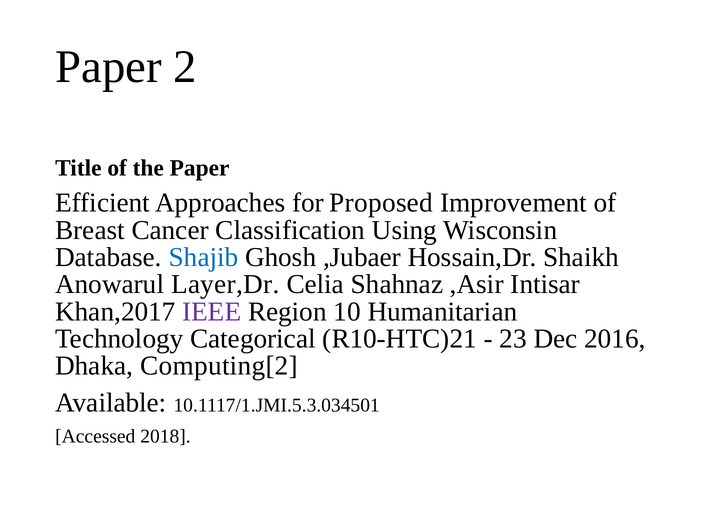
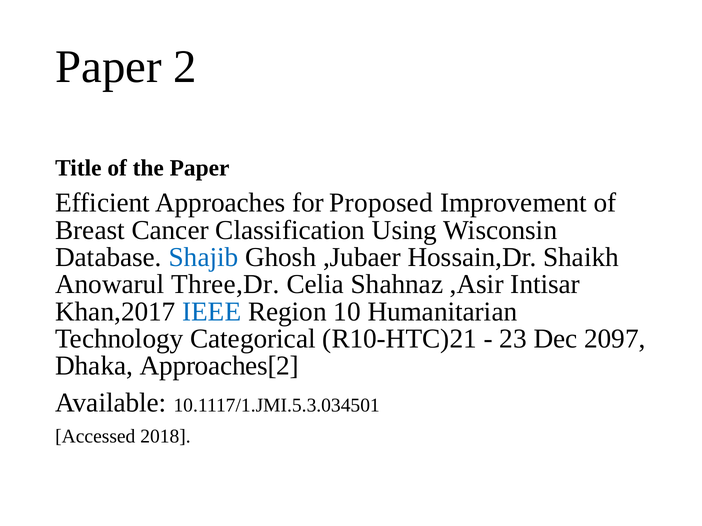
Layer,Dr: Layer,Dr -> Three,Dr (225, 285)
IEEE colour: purple -> blue (212, 312)
2016: 2016 -> 2097 (615, 339)
Computing[2: Computing[2 -> Approaches[2 (219, 366)
